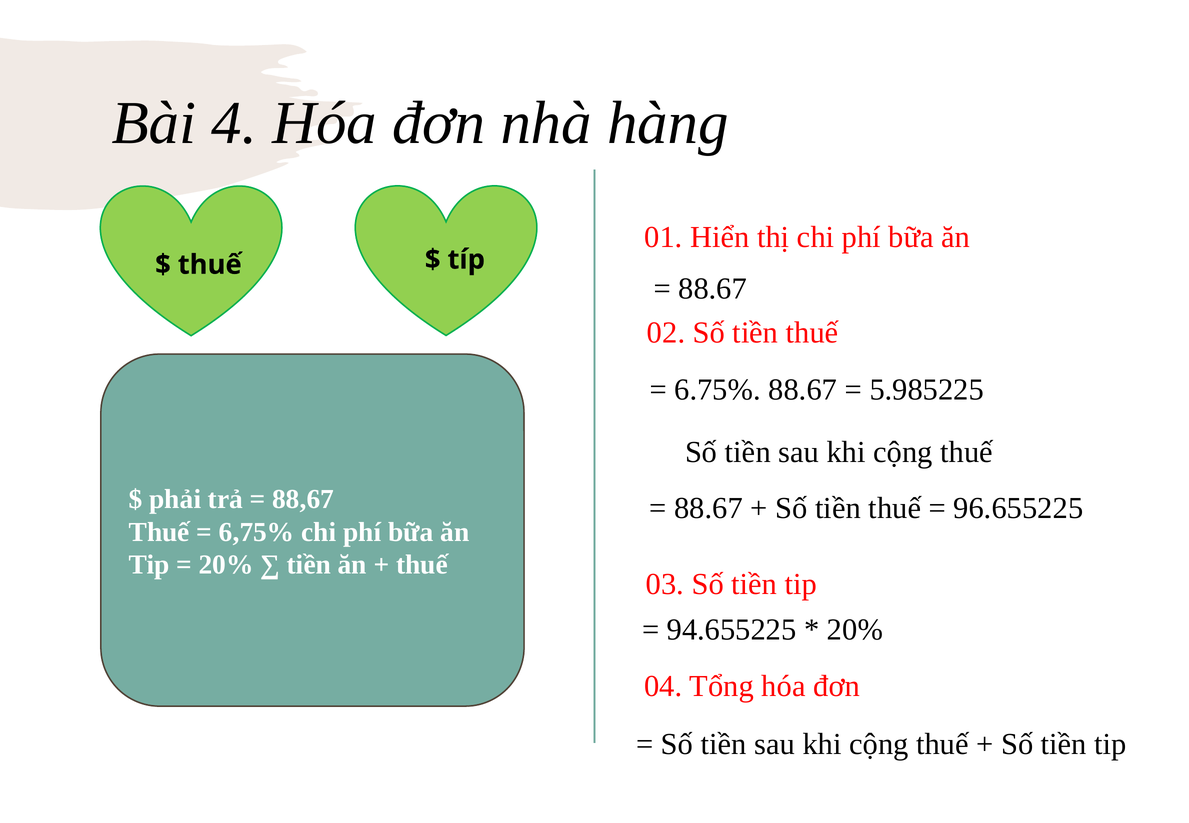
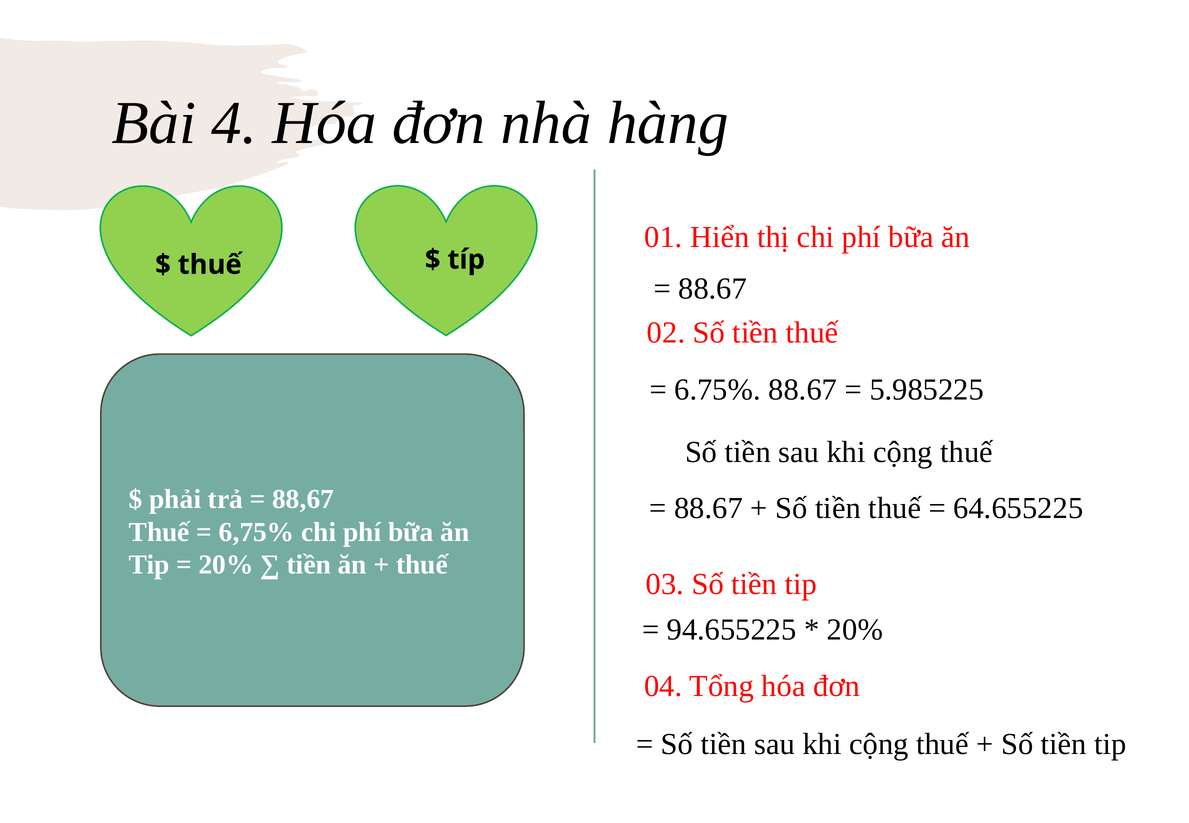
96.655225: 96.655225 -> 64.655225 (1018, 508)
